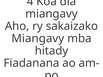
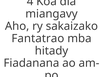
Miangavy: Miangavy -> Fantatrao (38, 39)
